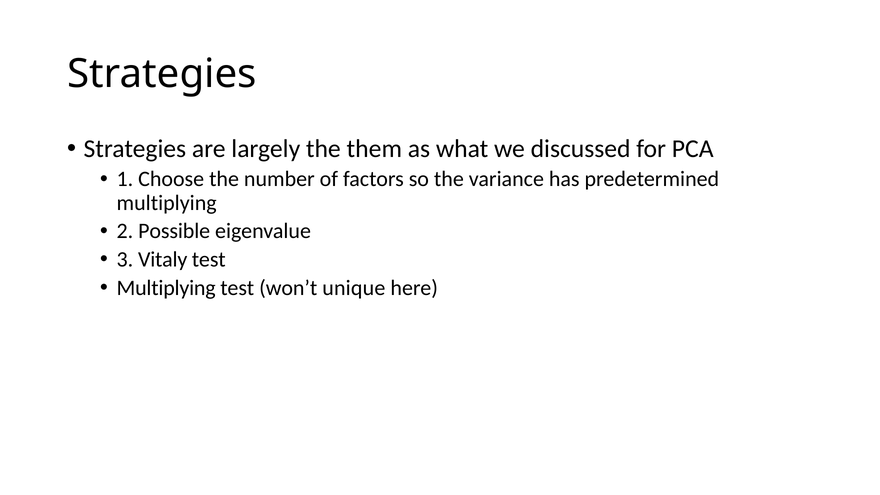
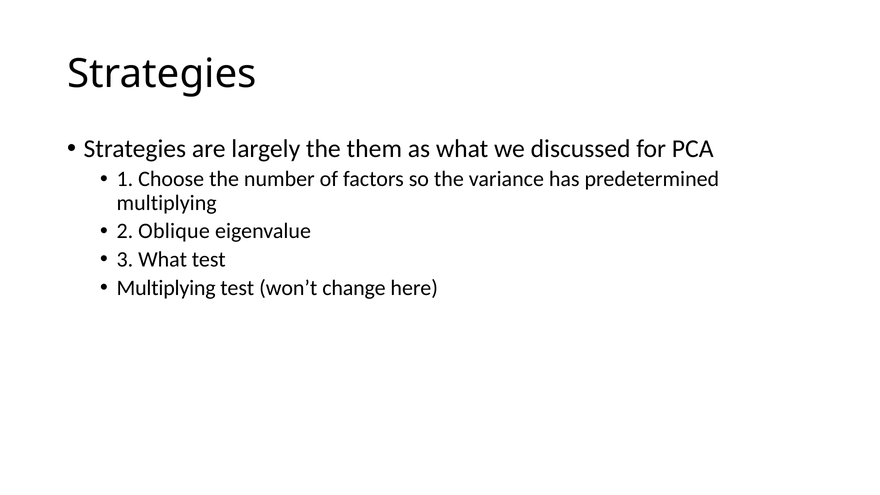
Possible: Possible -> Oblique (174, 231)
3 Vitaly: Vitaly -> What (163, 260)
unique: unique -> change (354, 288)
